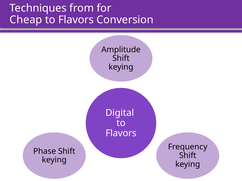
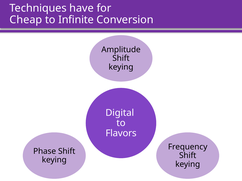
from: from -> have (82, 8)
Flavors: Flavors -> Infinite (76, 20)
